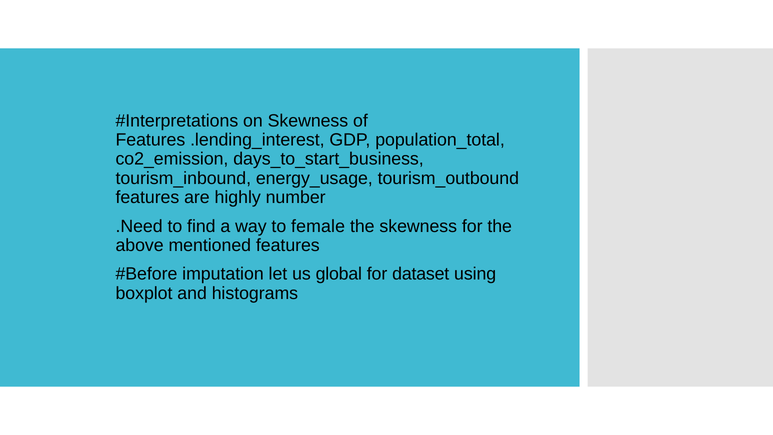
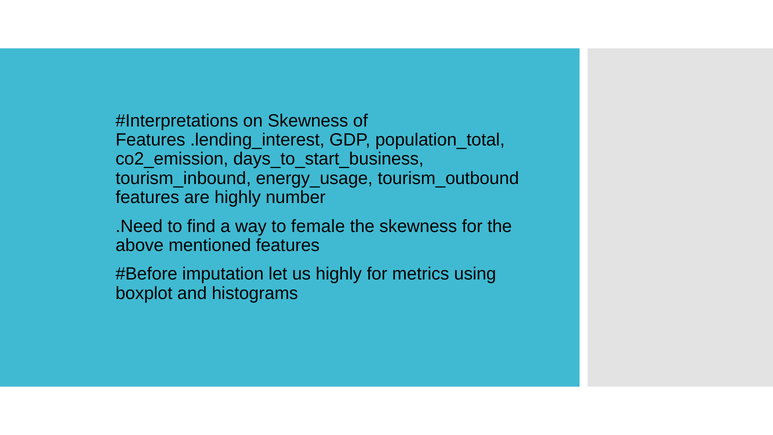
us global: global -> highly (339, 274)
dataset: dataset -> metrics (421, 274)
